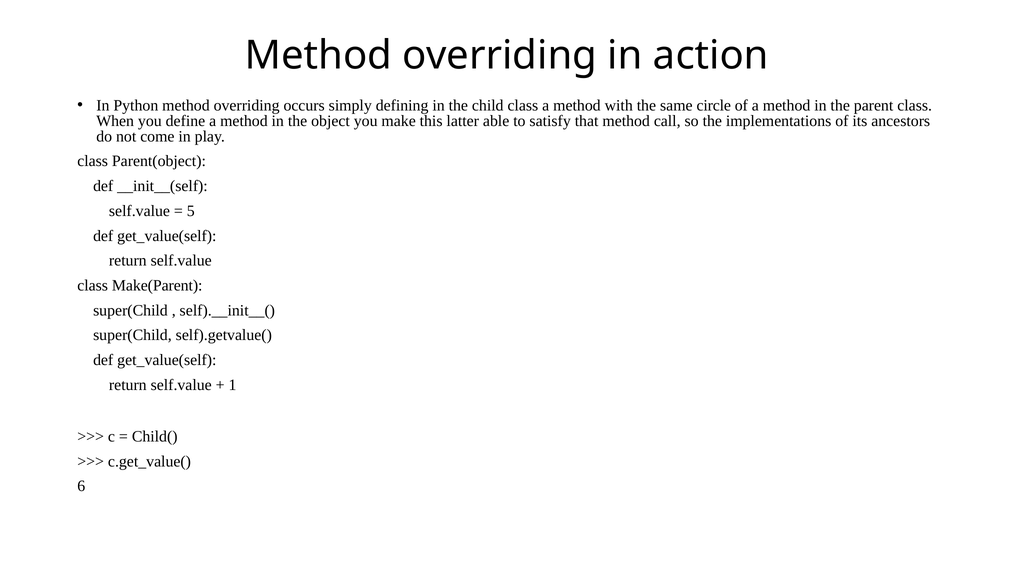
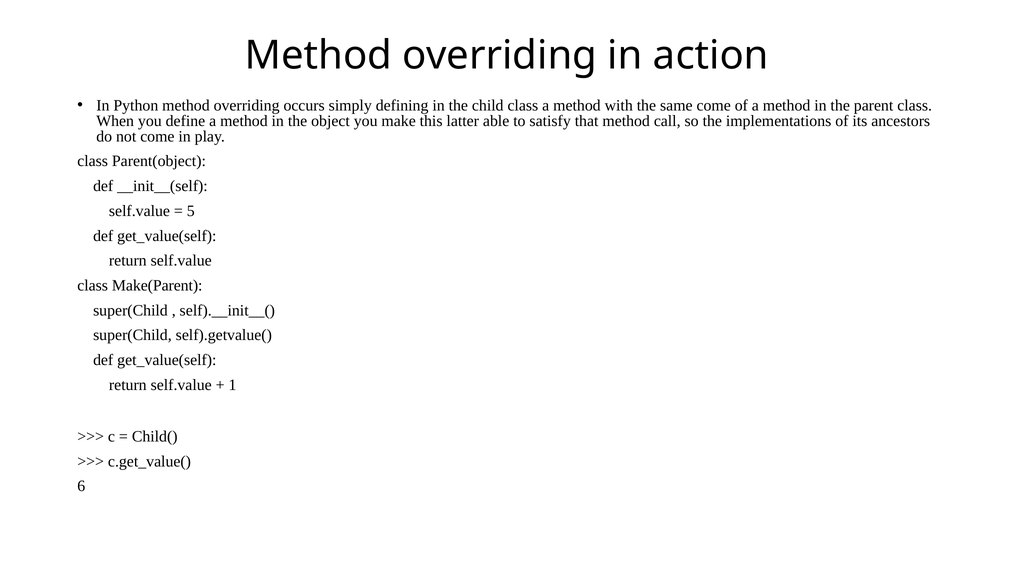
same circle: circle -> come (714, 106)
